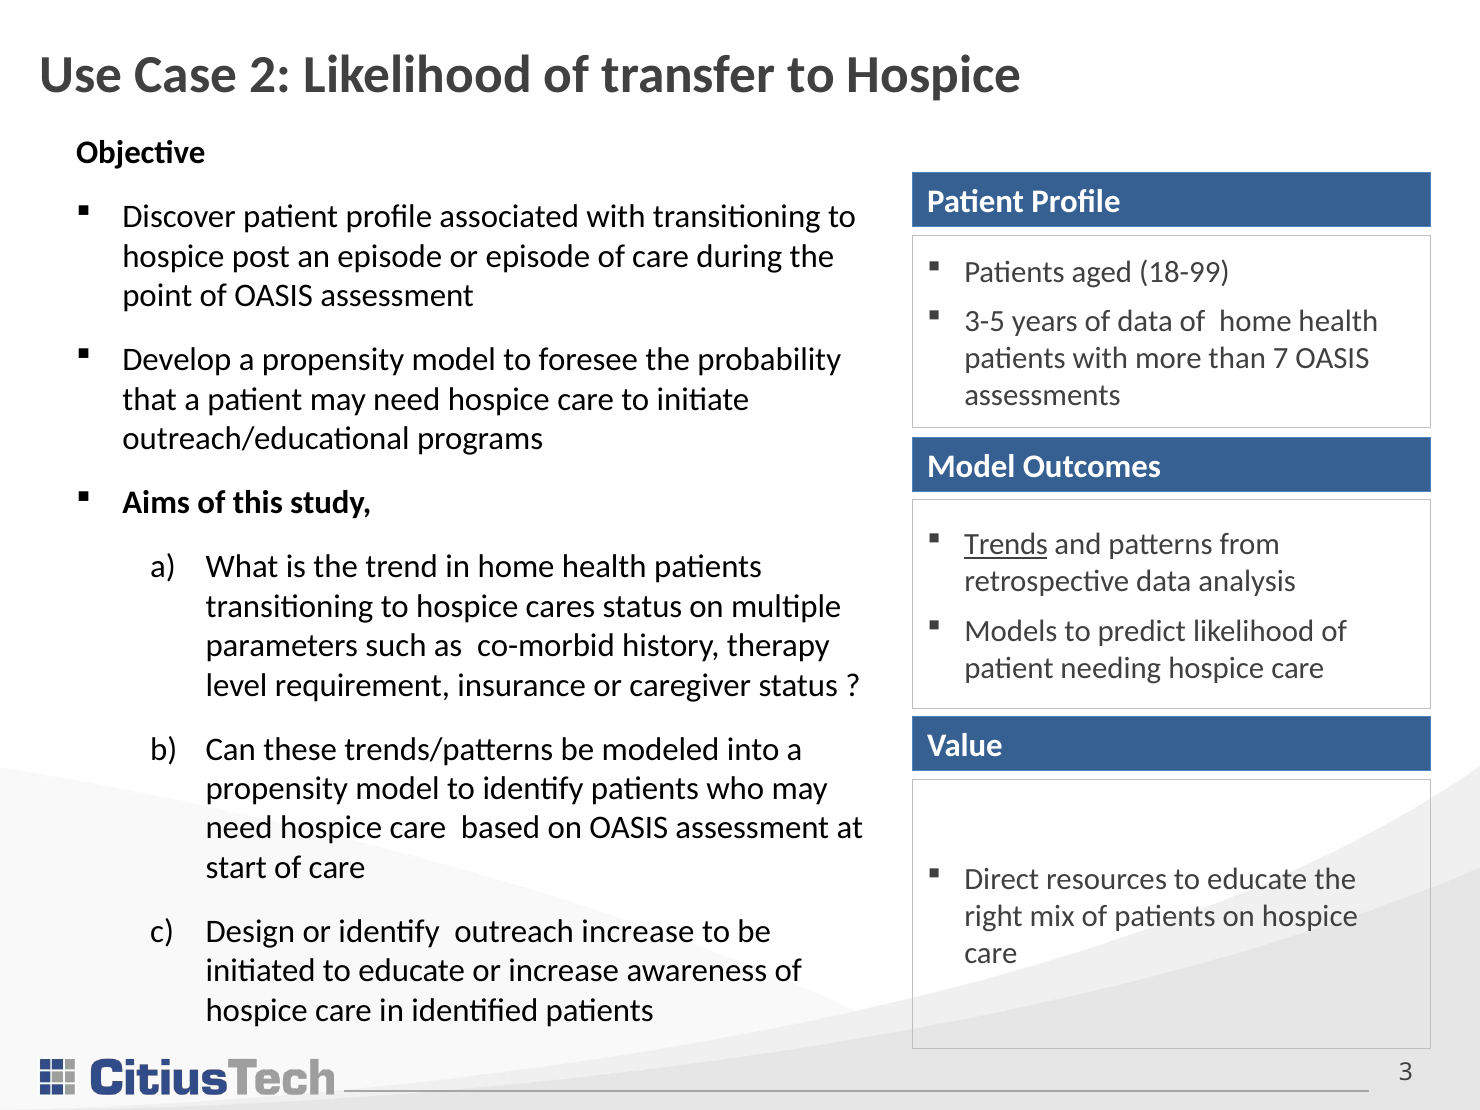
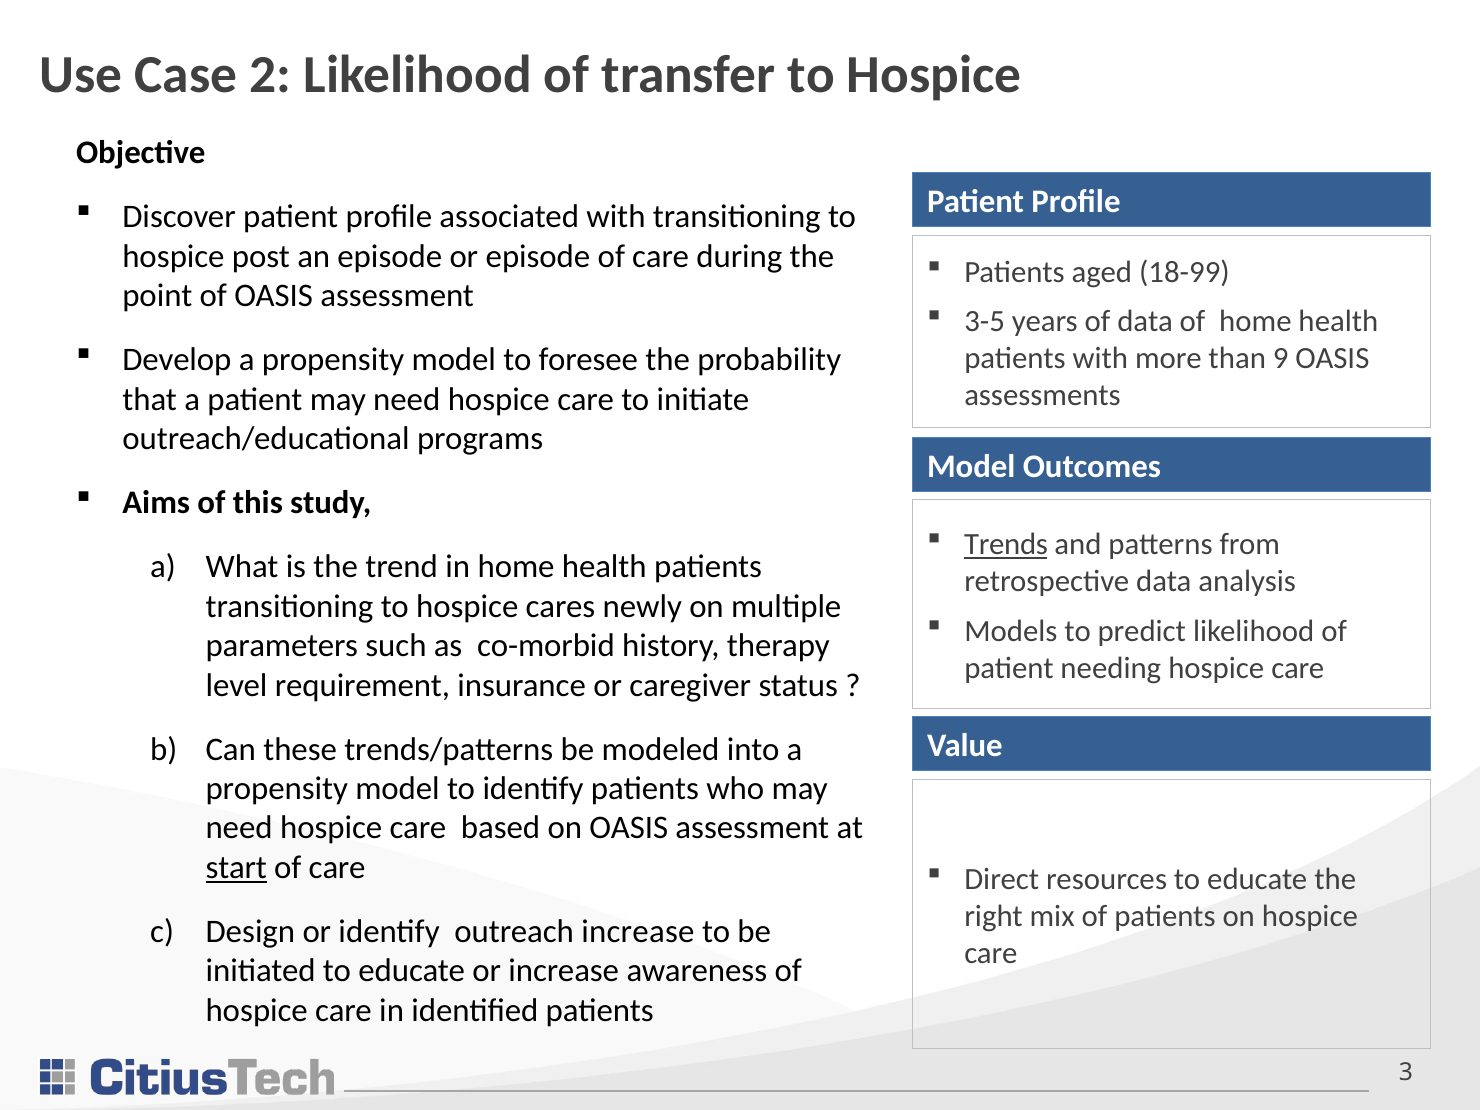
7: 7 -> 9 (1281, 358)
cares status: status -> newly (642, 606)
start underline: none -> present (236, 868)
